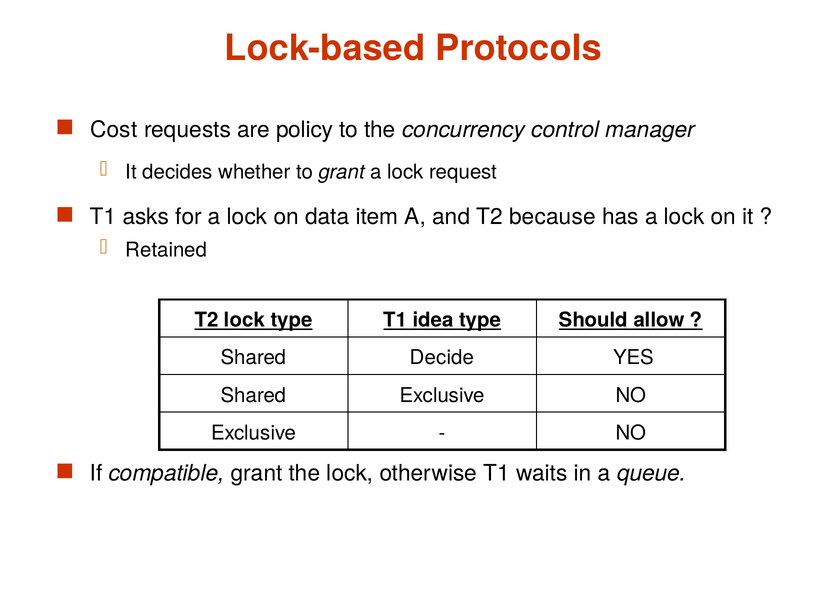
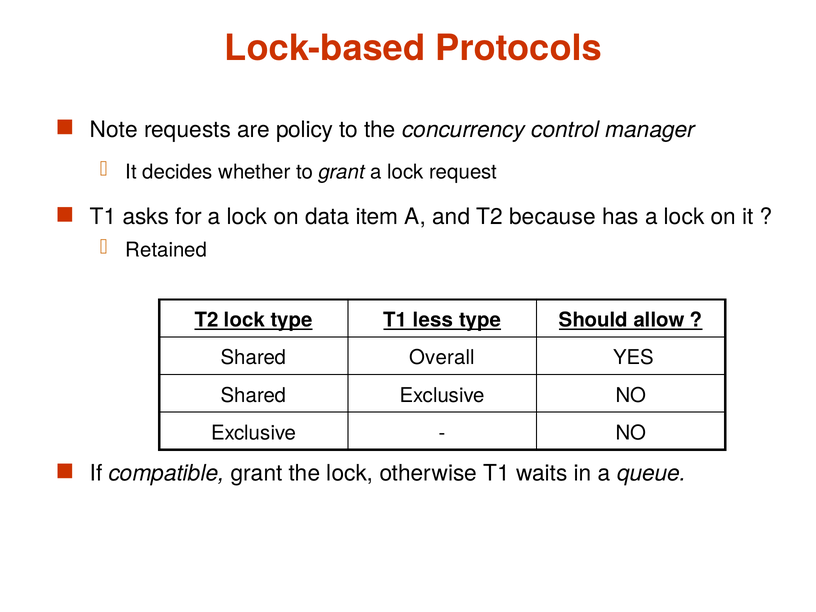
Cost: Cost -> Note (114, 130)
idea: idea -> less (433, 320)
Decide: Decide -> Overall (442, 358)
